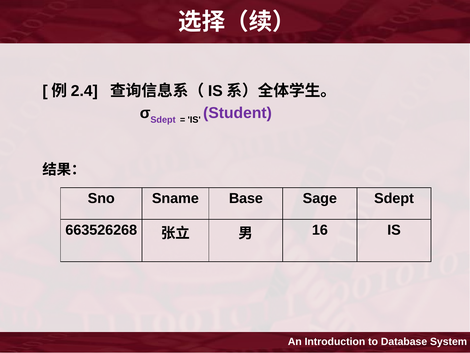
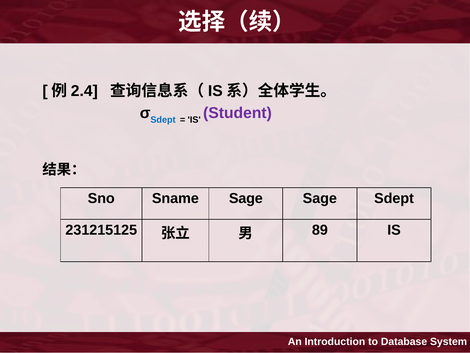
Sdept colour: purple -> blue (163, 120)
Sname Base: Base -> Sage (246, 198)
663526268: 663526268 -> 231215125 (101, 230)
16: 16 -> 89 (320, 230)
